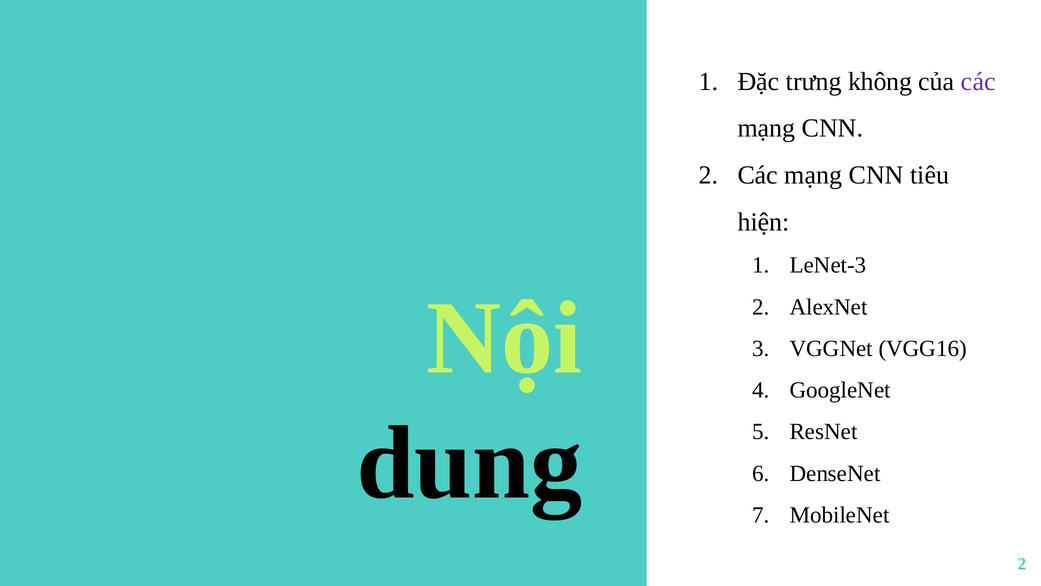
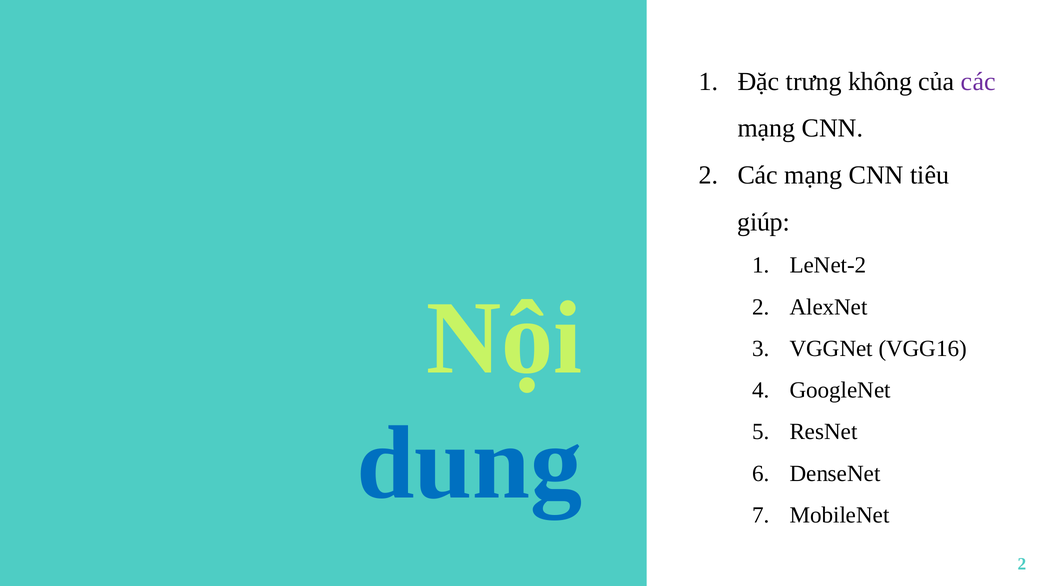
hiện: hiện -> giúp (764, 222)
LeNet-3: LeNet-3 -> LeNet-2 (828, 265)
dung colour: black -> blue (469, 463)
